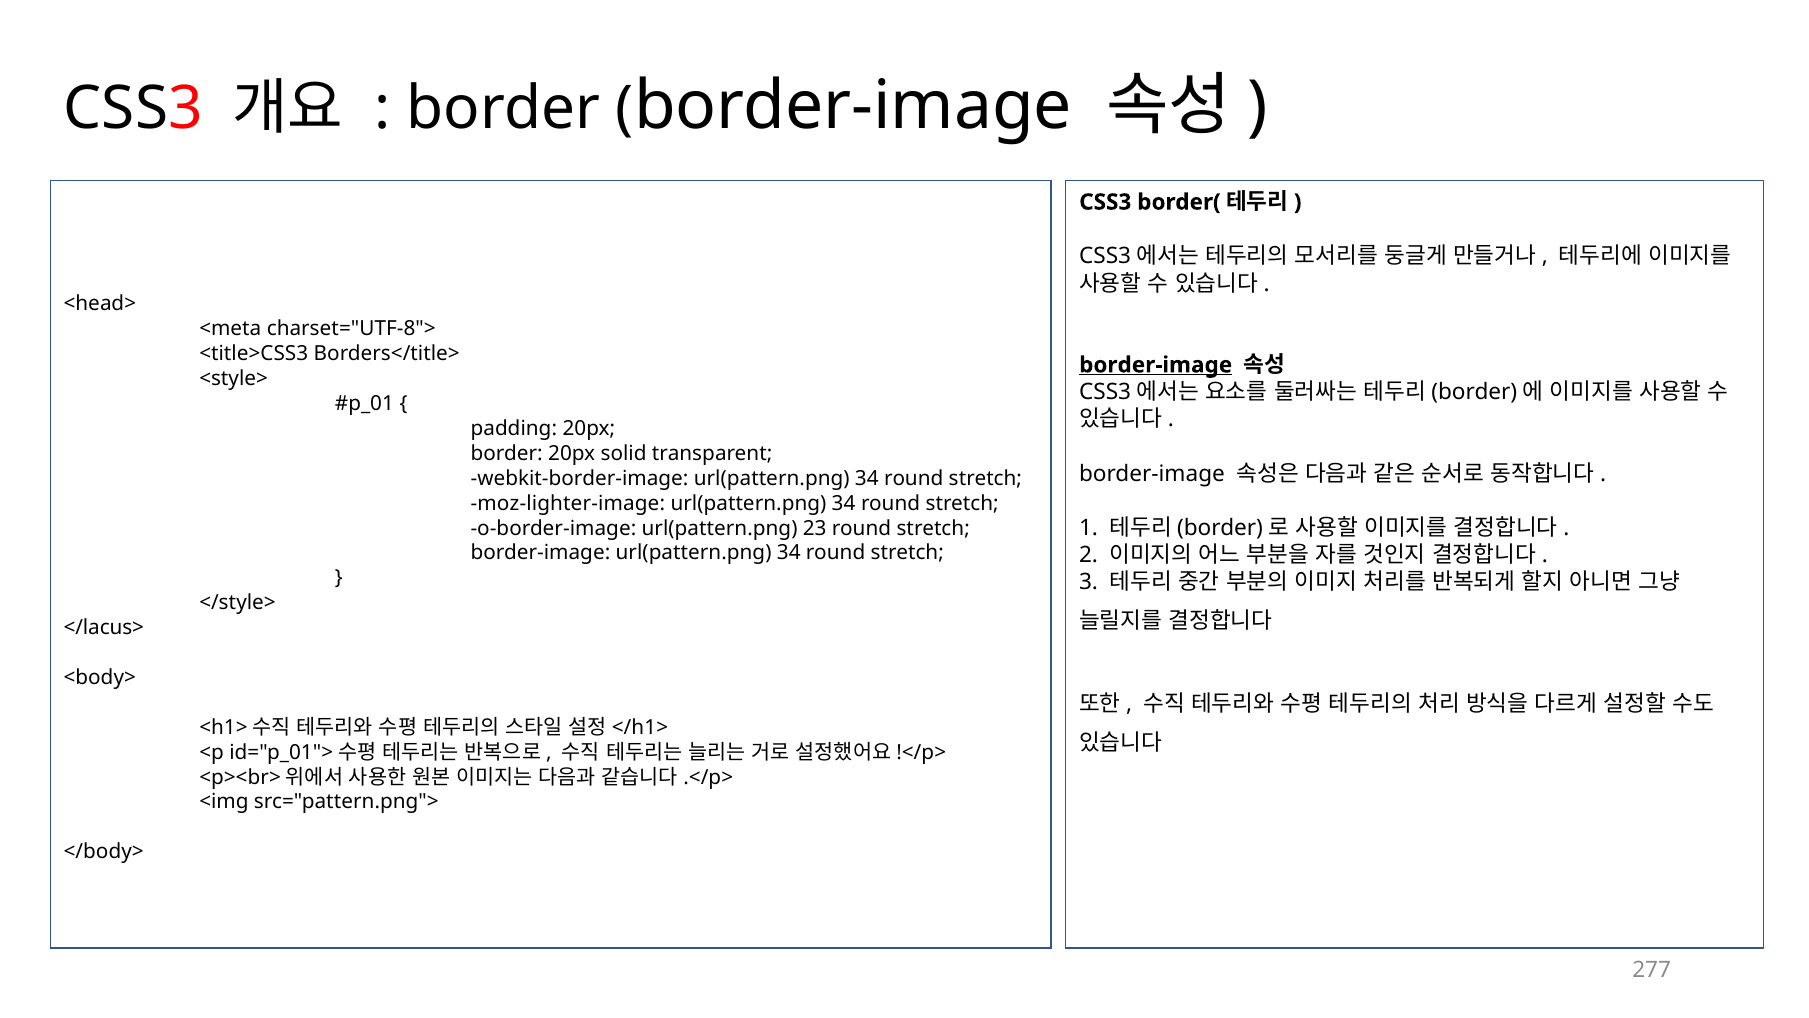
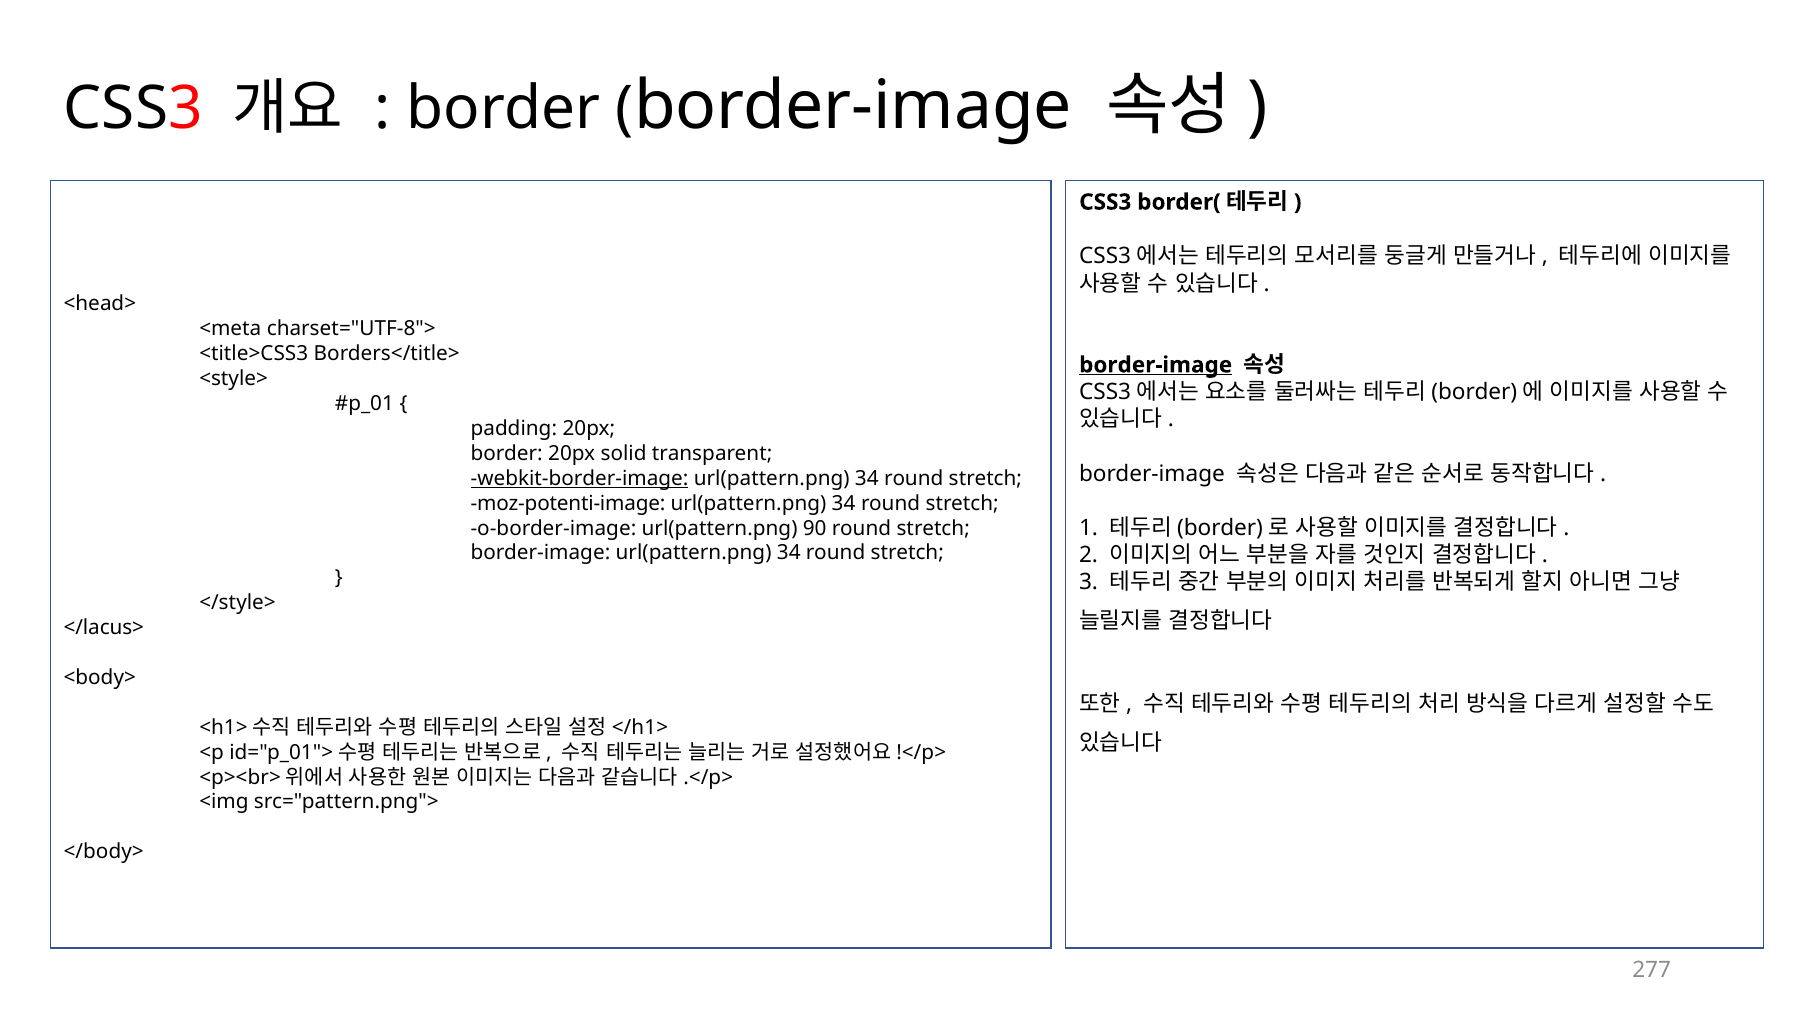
webkit-border-image underline: none -> present (580, 478)
moz-lighter-image: moz-lighter-image -> moz-potenti-image (568, 503)
23: 23 -> 90 (815, 528)
